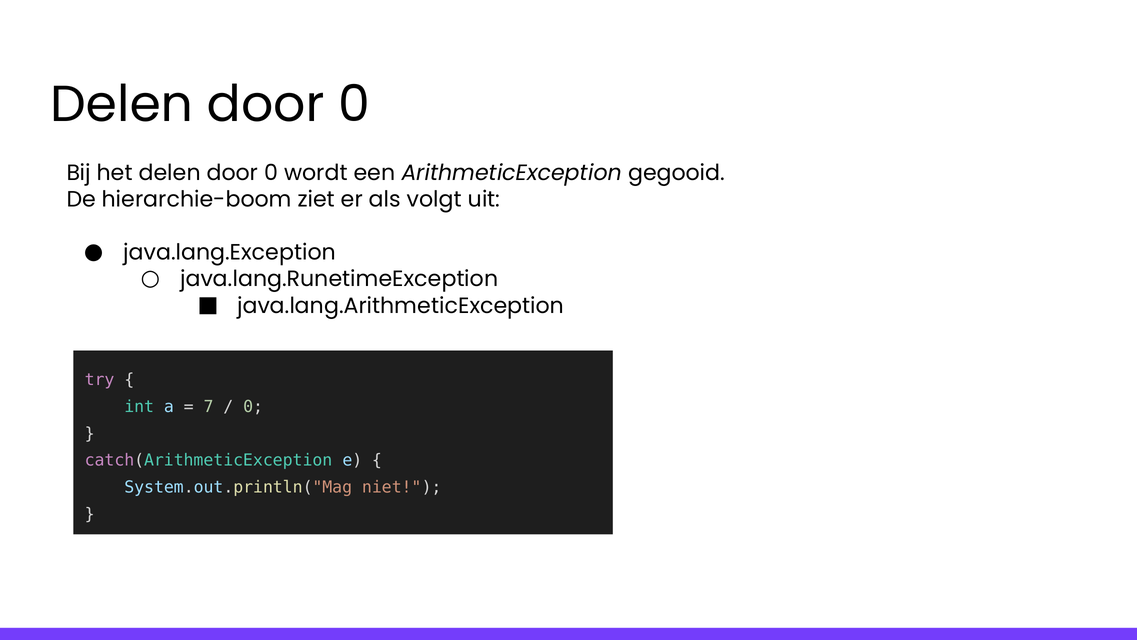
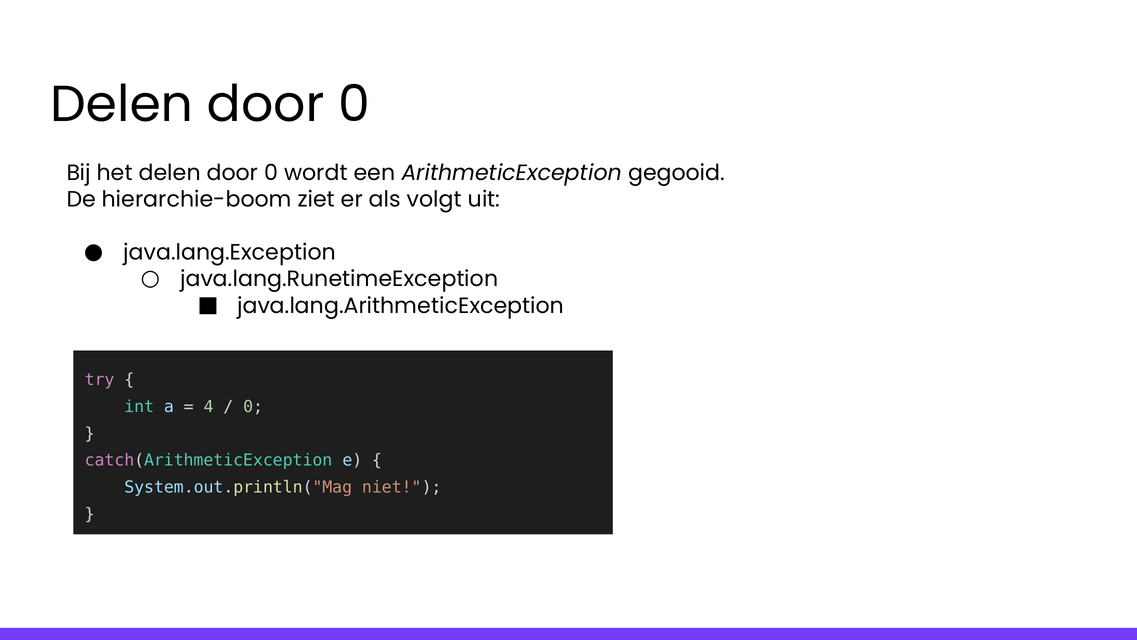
7: 7 -> 4 (209, 407)
